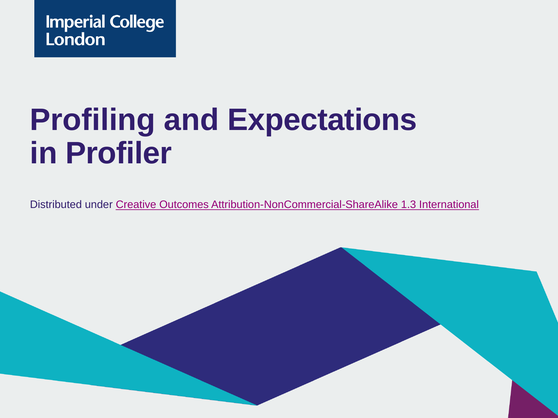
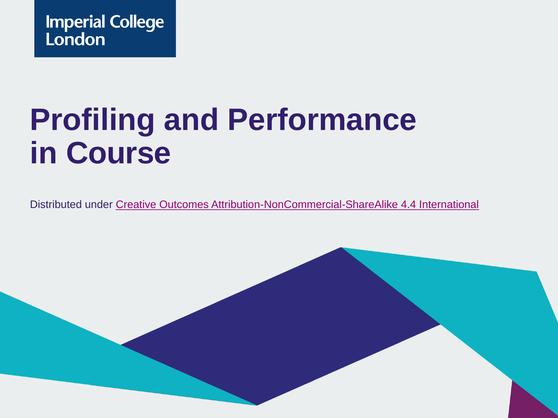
Expectations: Expectations -> Performance (322, 120)
Profiler: Profiler -> Course (119, 154)
1.3: 1.3 -> 4.4 (409, 205)
